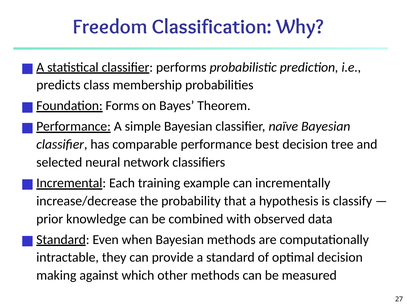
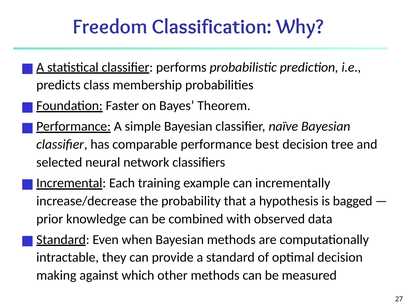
Forms: Forms -> Faster (122, 106)
classify: classify -> bagged (353, 200)
